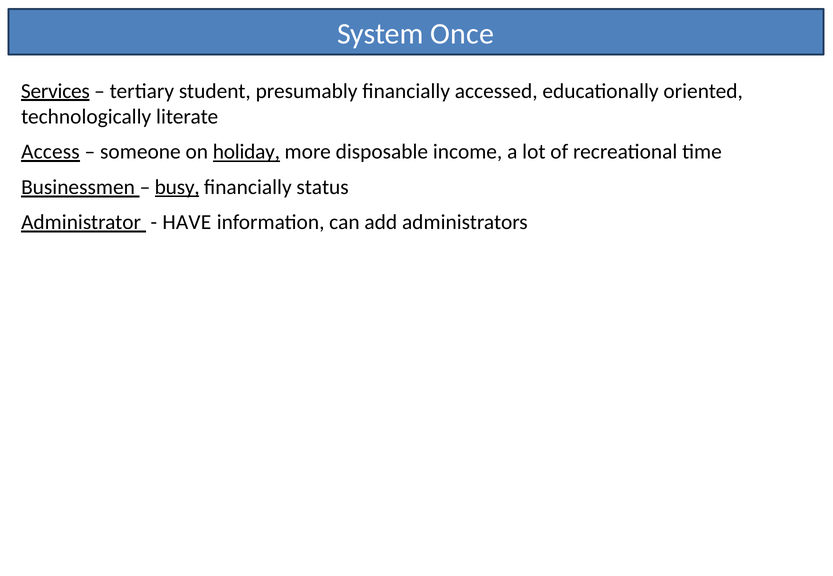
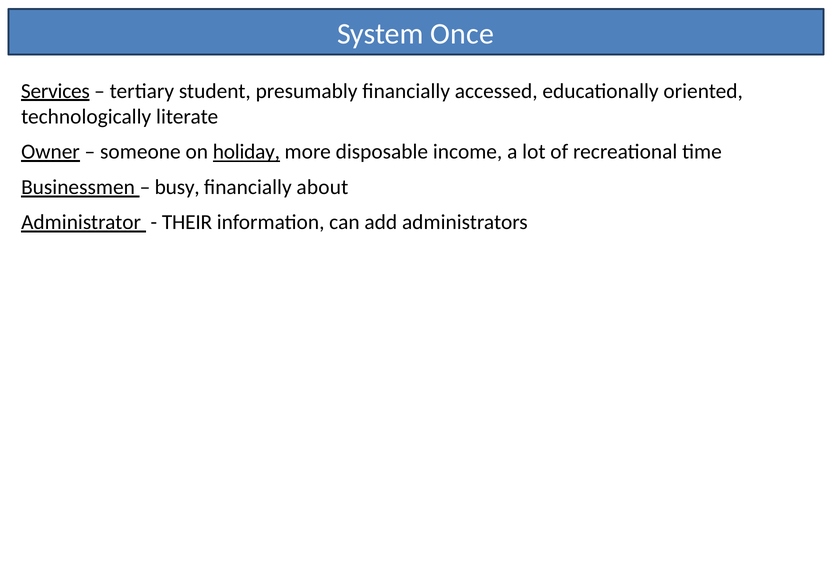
Access: Access -> Owner (50, 152)
busy underline: present -> none (177, 187)
status: status -> about (322, 187)
HAVE: HAVE -> THEIR (187, 223)
